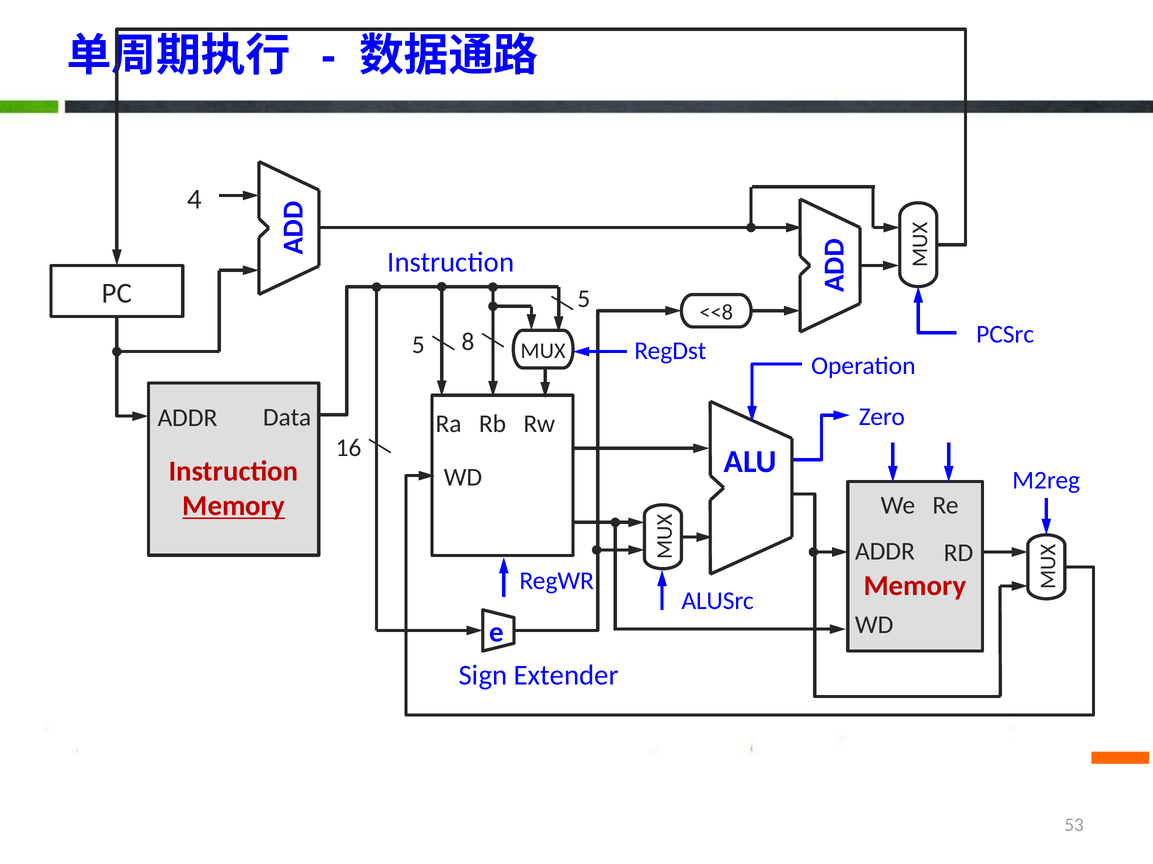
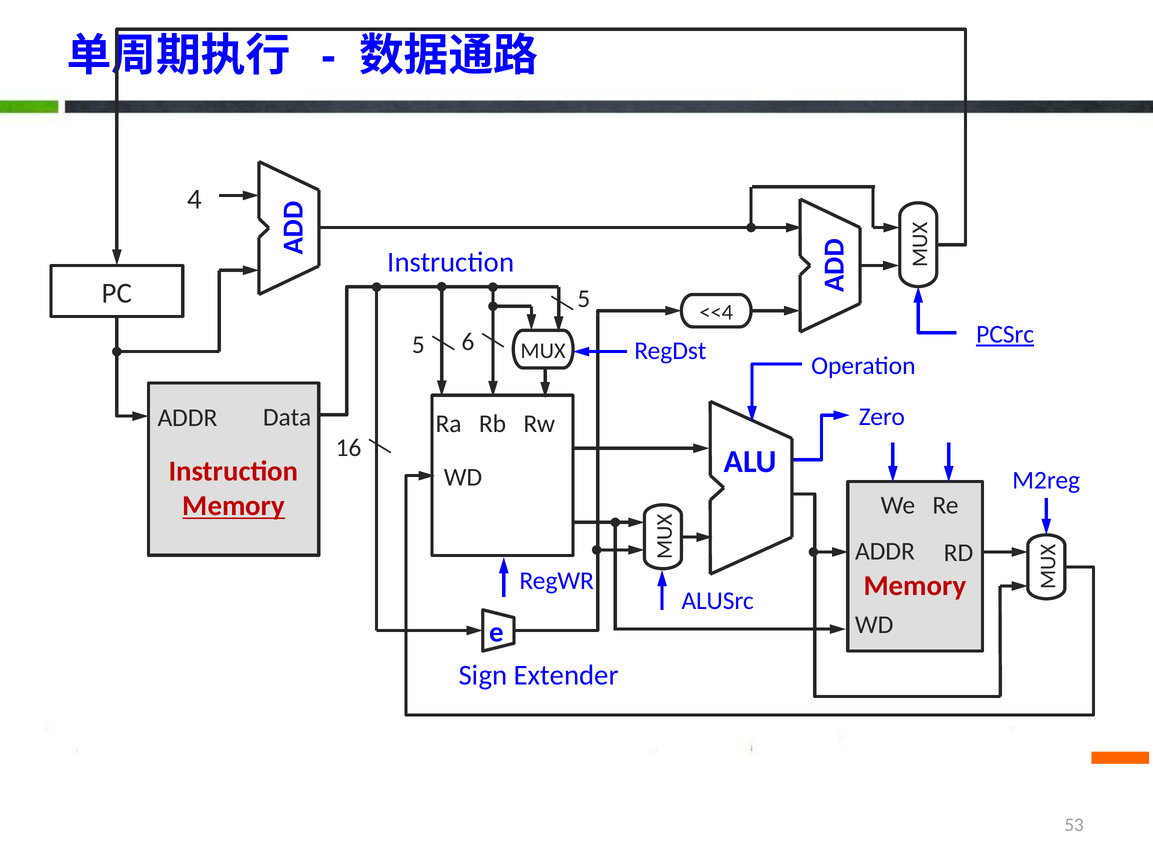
<<8: <<8 -> <<4 (716, 312)
PCSrc underline: none -> present (1005, 335)
8: 8 -> 6 (468, 342)
